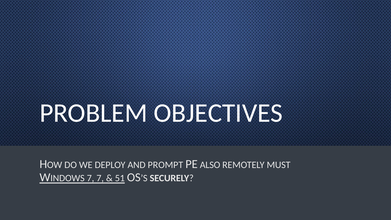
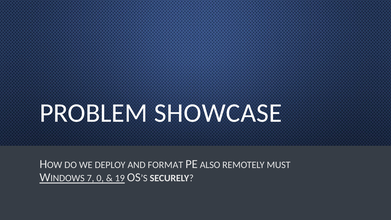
OBJECTIVES: OBJECTIVES -> SHOWCASE (218, 113)
PROMPT: PROMPT -> FORMAT (165, 165)
7 7: 7 -> 0 (100, 178)
51: 51 -> 19 (120, 178)
